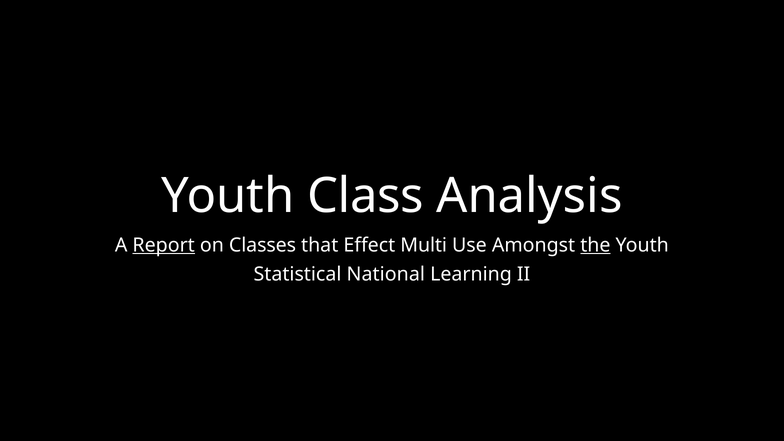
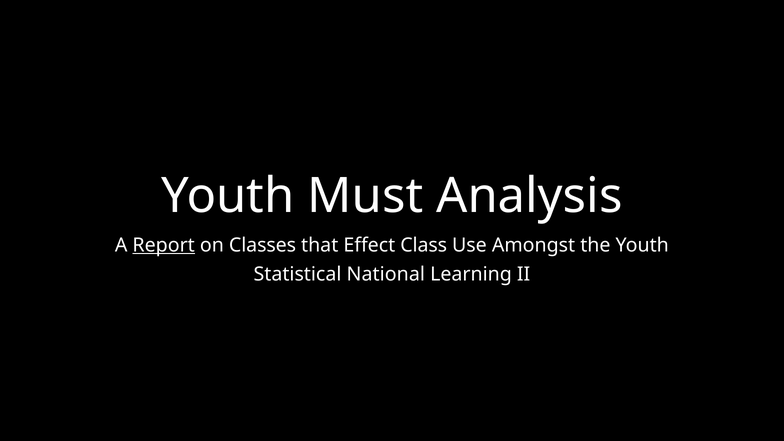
Class: Class -> Must (365, 196)
Multi: Multi -> Class (424, 245)
the underline: present -> none (595, 245)
